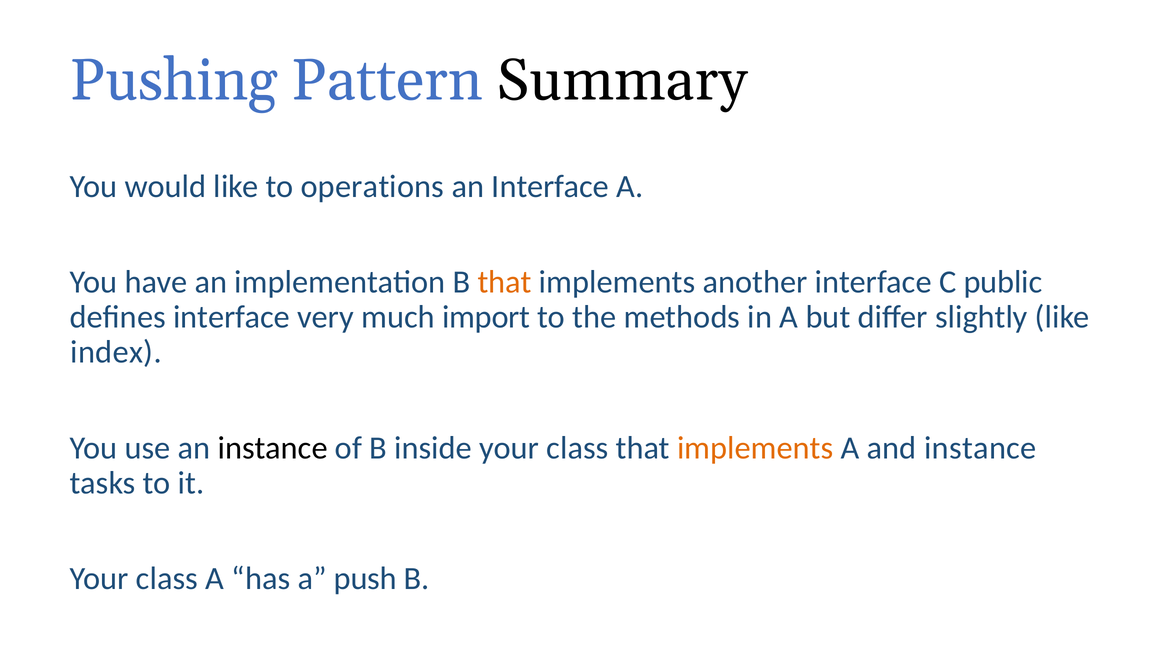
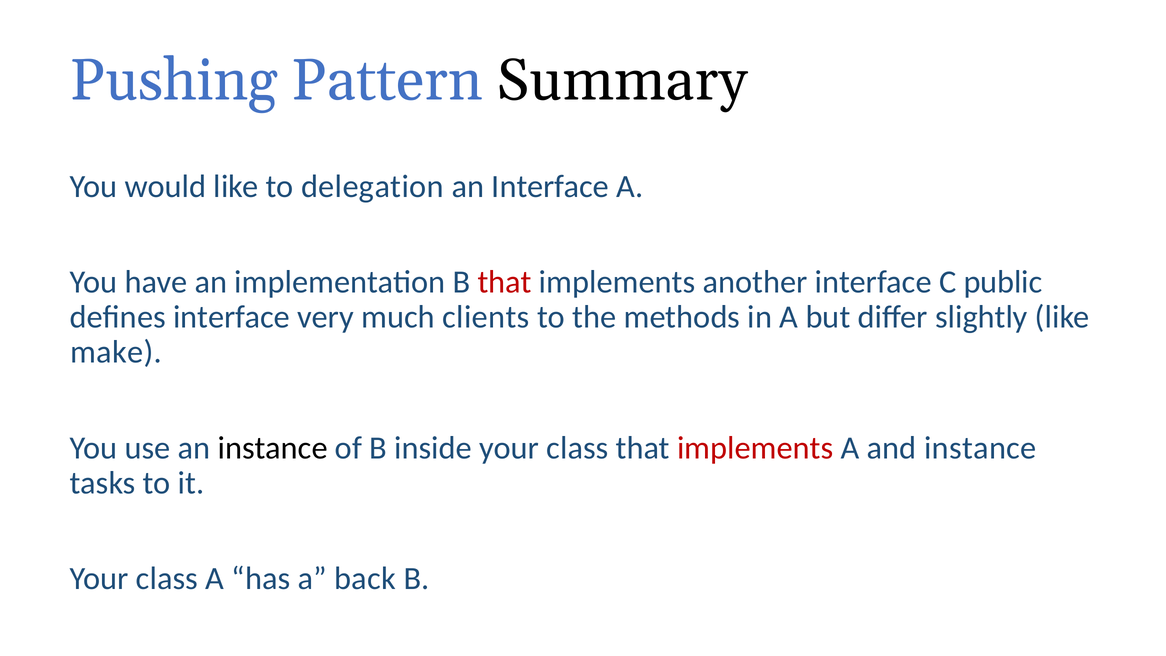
operations: operations -> delegation (372, 186)
that colour: orange -> red (505, 282)
import: import -> clients (486, 317)
index: index -> make (116, 352)
implements colour: orange -> red (755, 448)
push: push -> back (365, 579)
